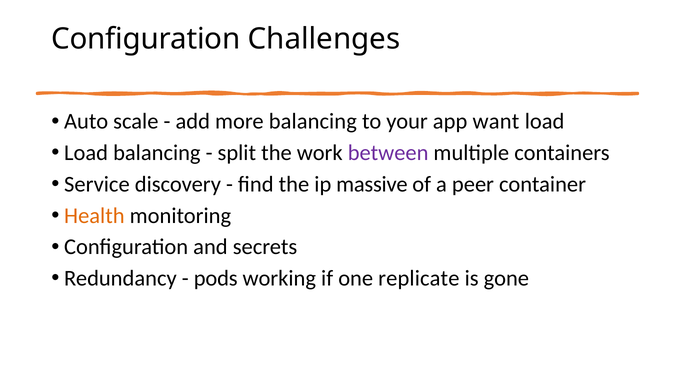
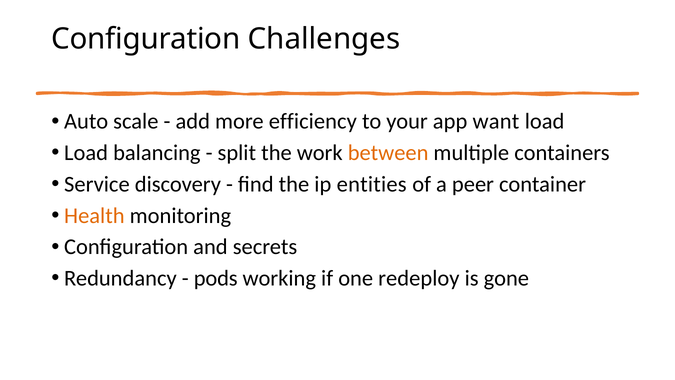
more balancing: balancing -> efficiency (313, 121)
between colour: purple -> orange (388, 153)
massive: massive -> entities (372, 184)
replicate: replicate -> redeploy (419, 278)
